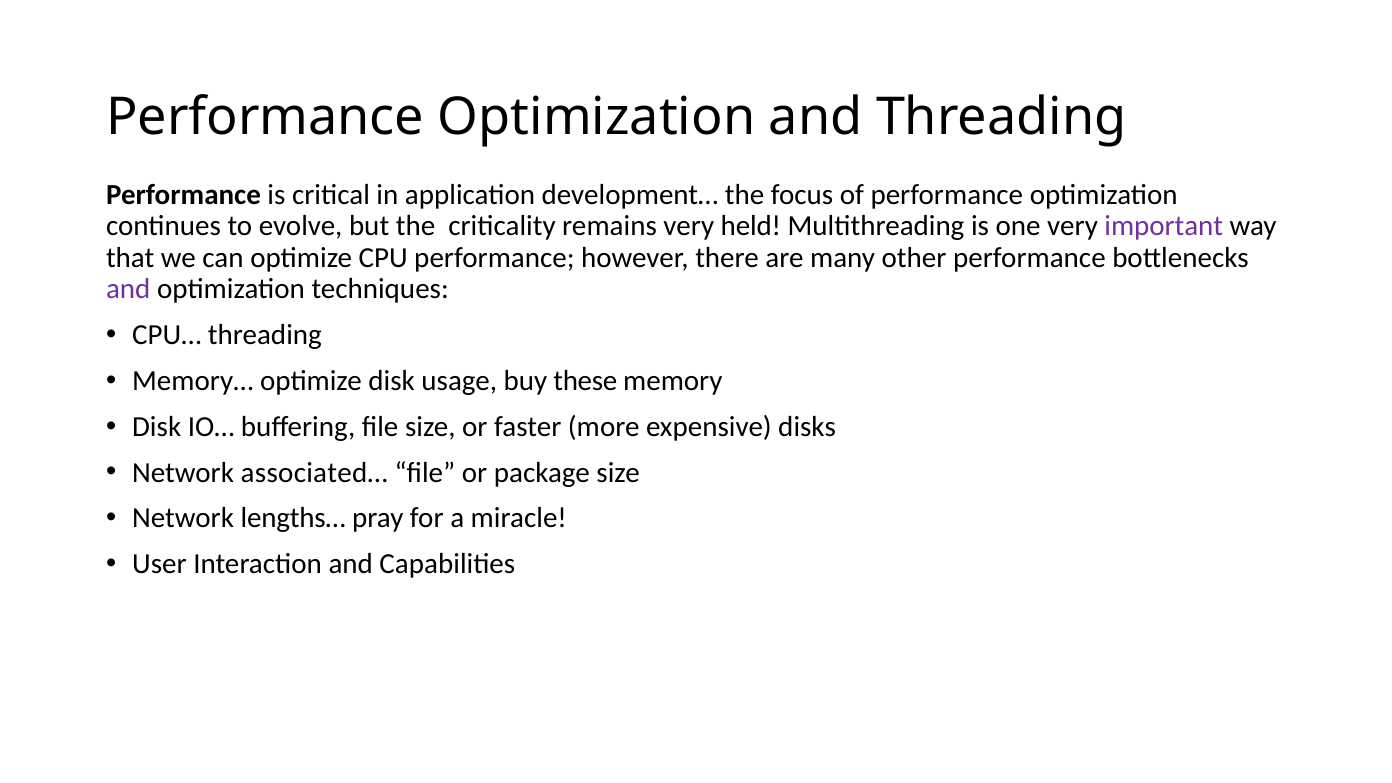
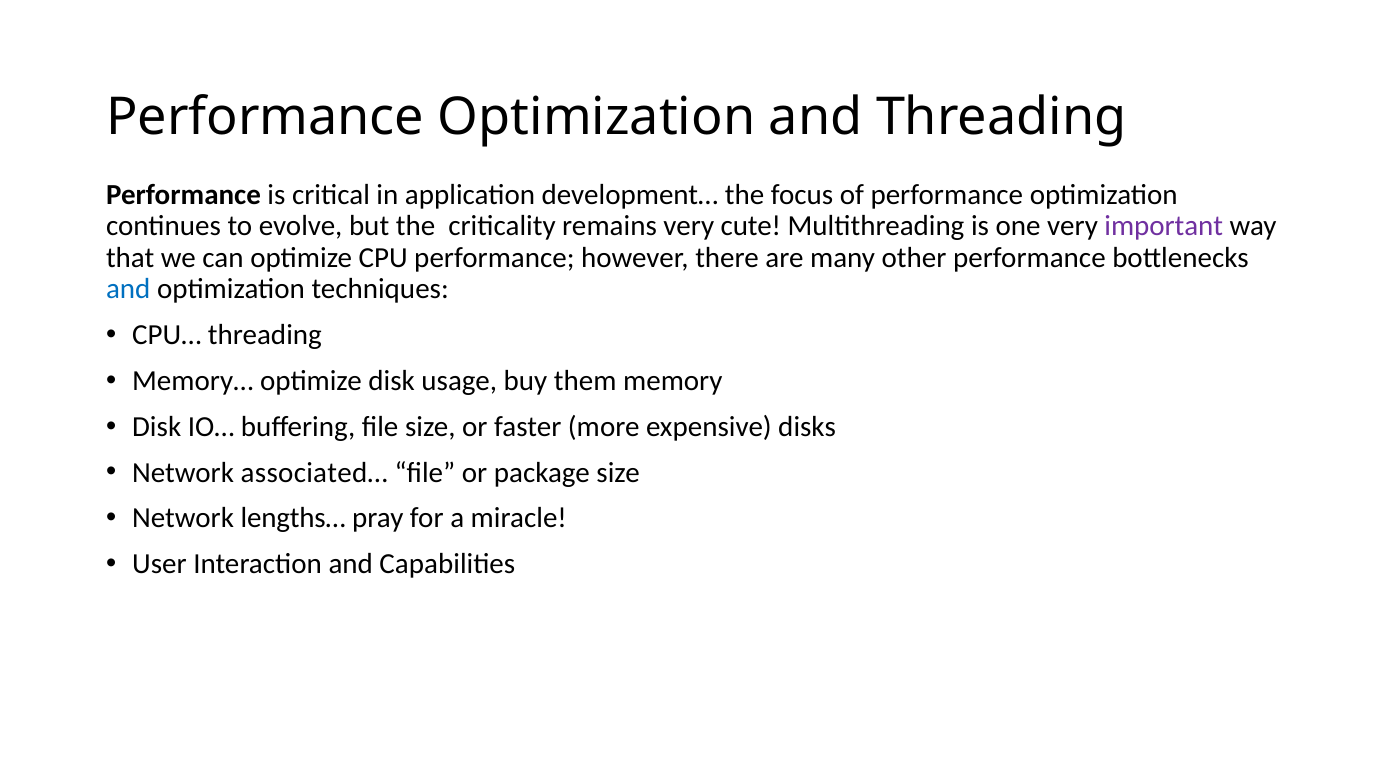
held: held -> cute (751, 226)
and colour: purple -> blue (128, 289)
these: these -> them (585, 381)
